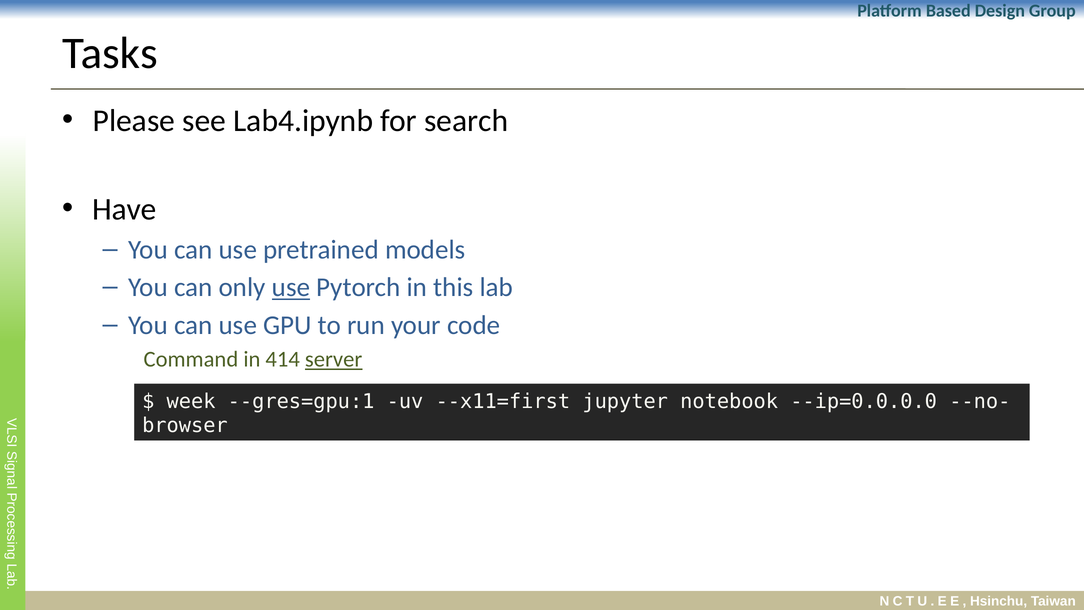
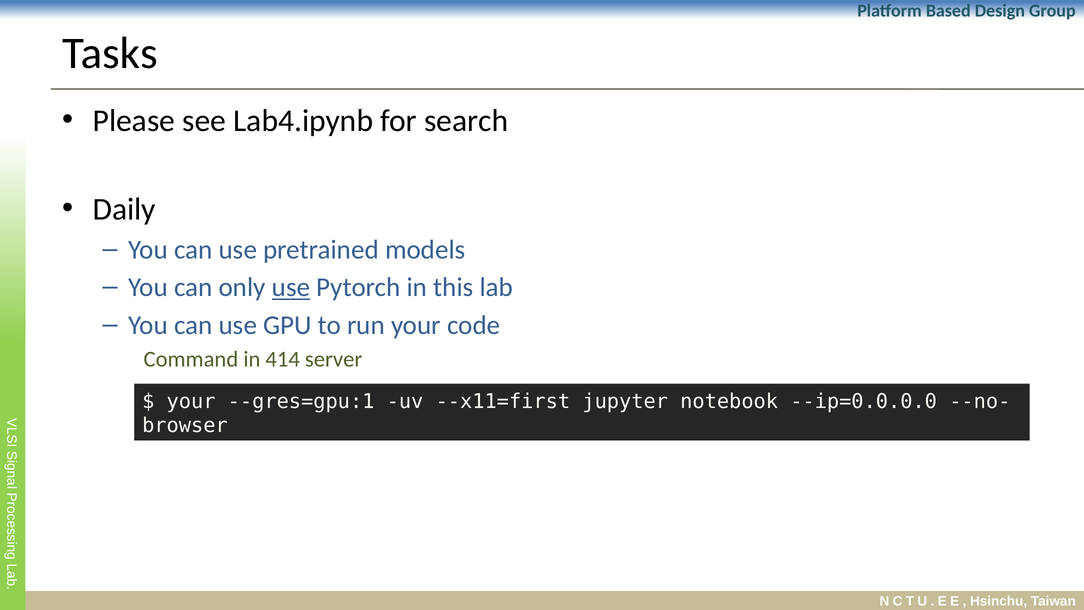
Have: Have -> Daily (124, 209)
server underline: present -> none (334, 359)
week: week -> your (191, 401)
